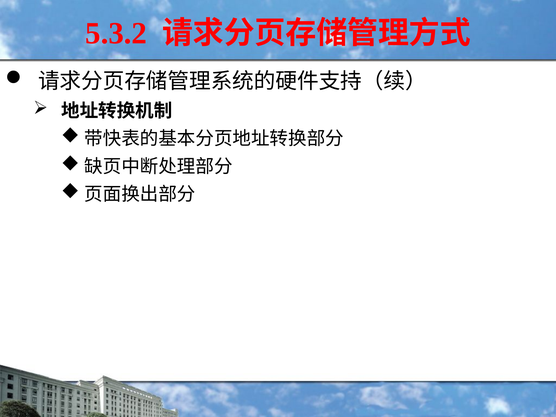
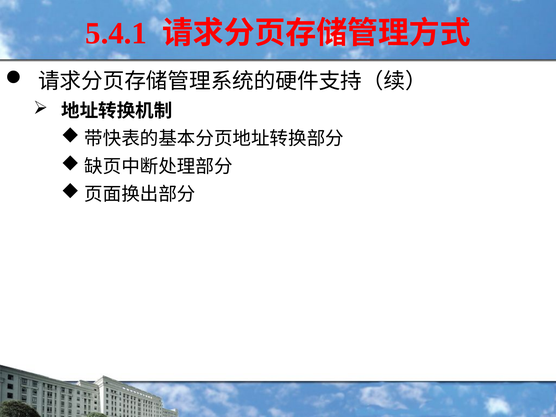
5.3.2: 5.3.2 -> 5.4.1 (116, 33)
